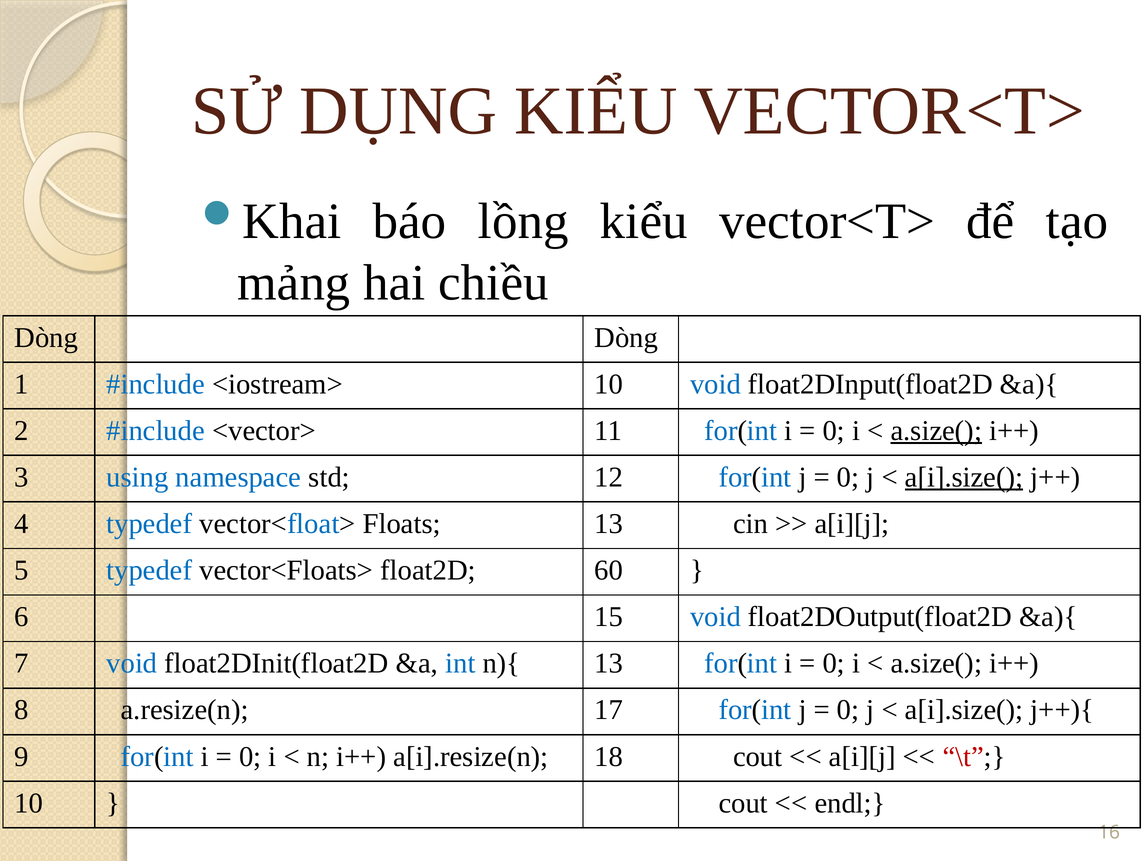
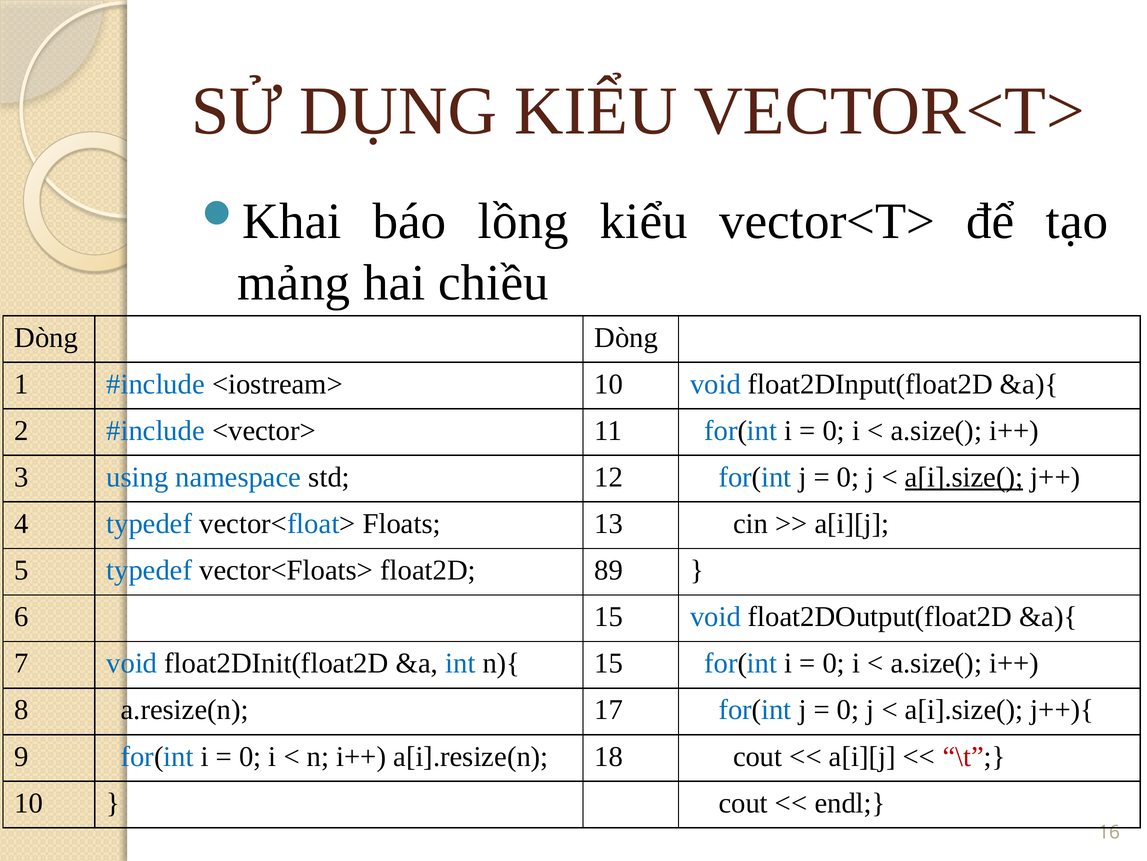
a.size( underline: present -> none (936, 430)
60: 60 -> 89 (609, 570)
n){ 13: 13 -> 15 (609, 663)
